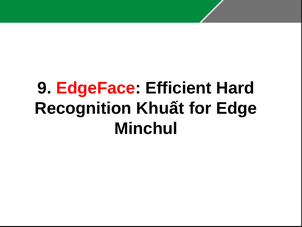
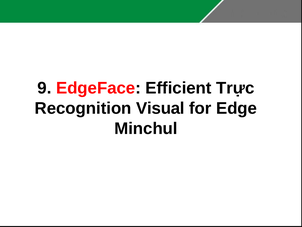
Hard: Hard -> Trực (235, 88)
Khuất: Khuất -> Visual (160, 108)
